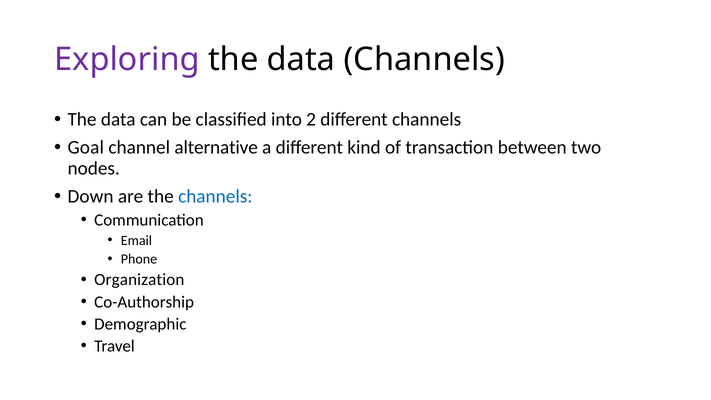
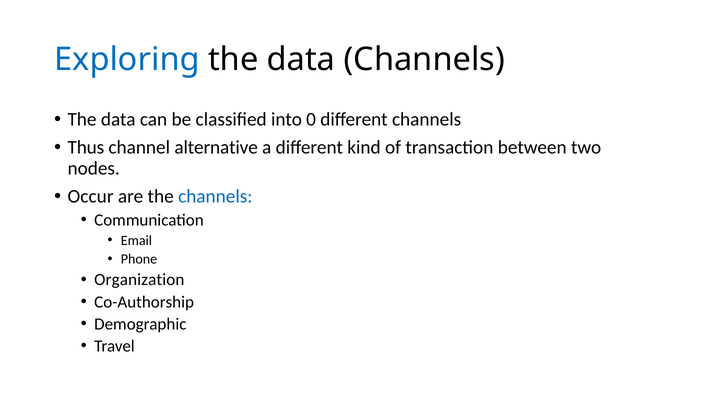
Exploring colour: purple -> blue (127, 60)
2: 2 -> 0 (311, 119)
Goal: Goal -> Thus (86, 148)
Down: Down -> Occur (91, 197)
